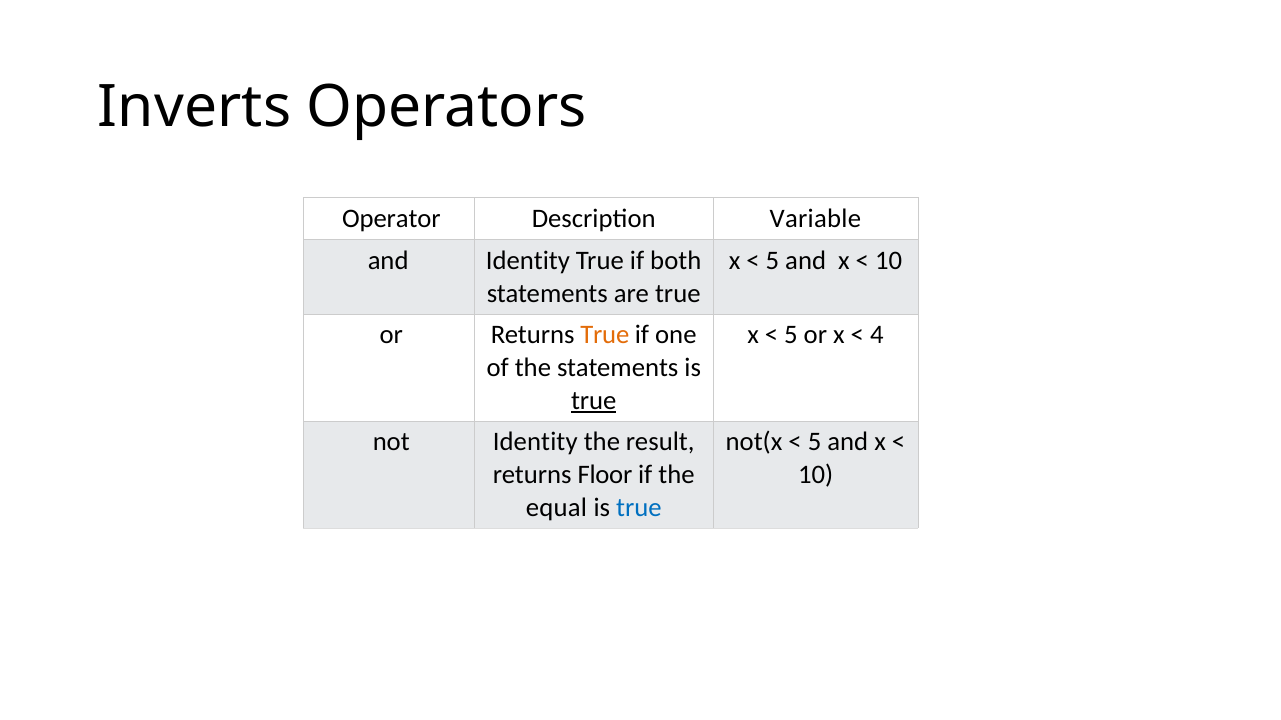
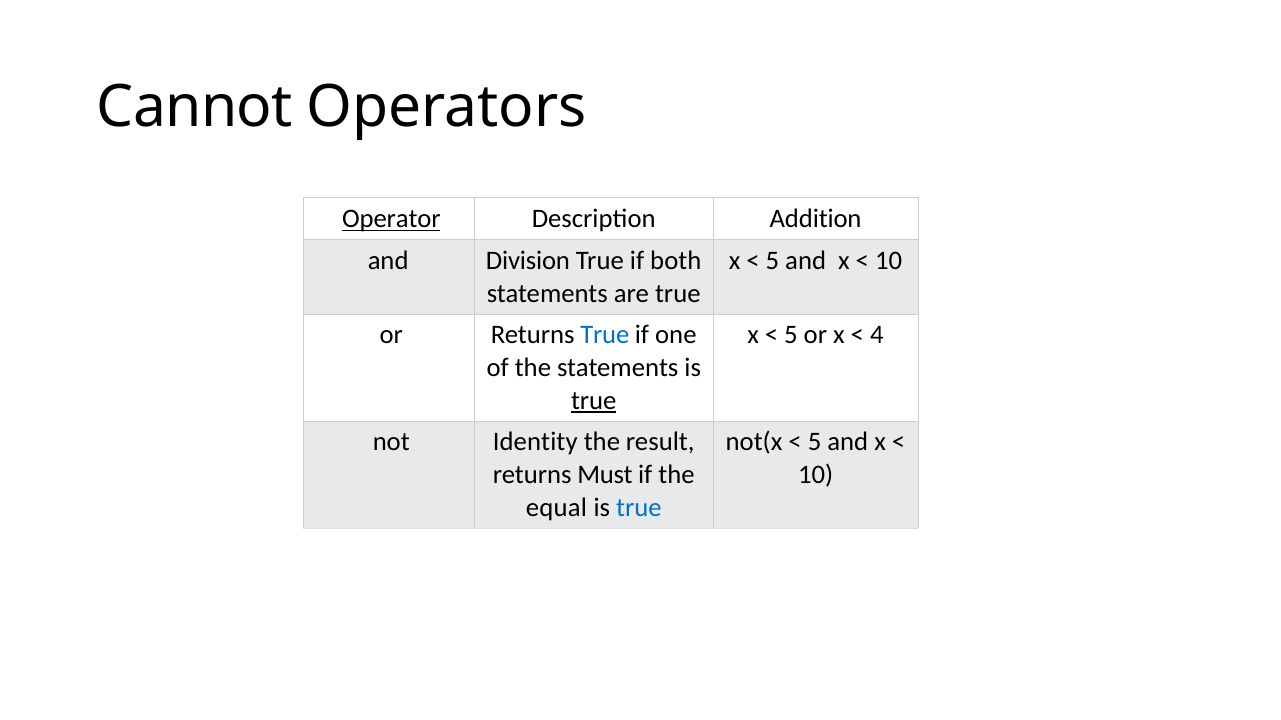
Inverts: Inverts -> Cannot (195, 108)
Operator underline: none -> present (391, 219)
Variable: Variable -> Addition (816, 219)
and Identity: Identity -> Division (528, 261)
True colour: orange -> blue (605, 335)
Floor: Floor -> Must (605, 475)
